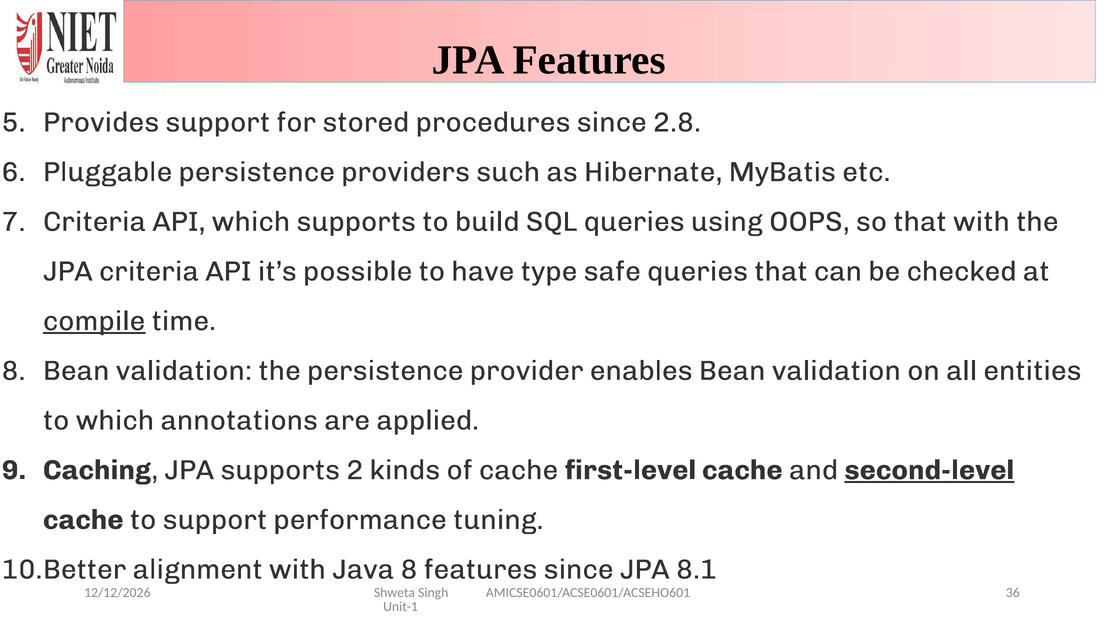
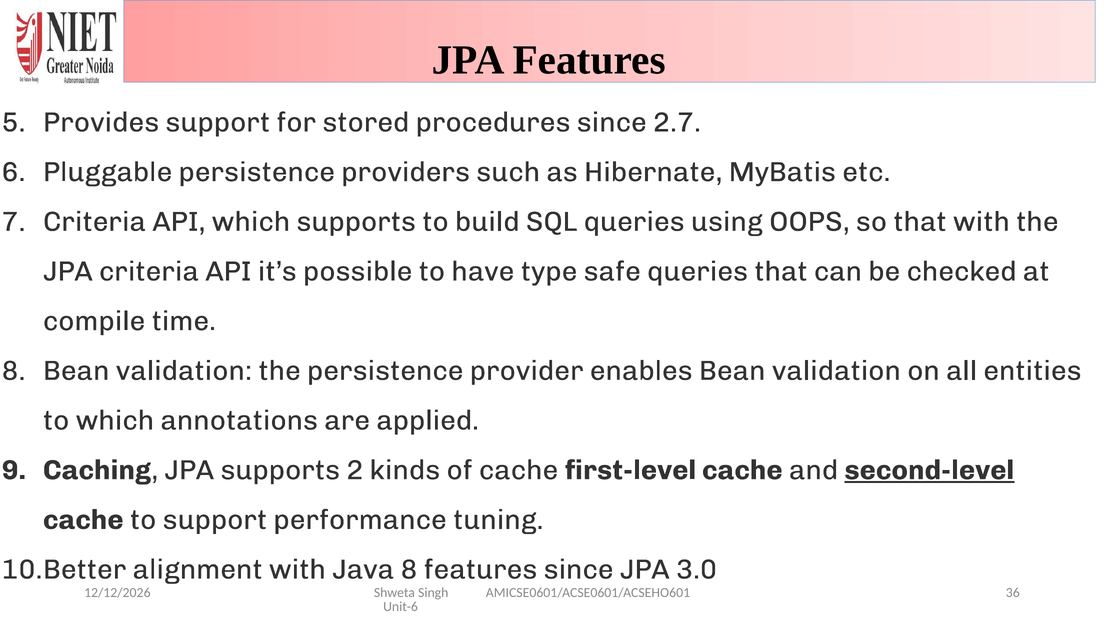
2.8: 2.8 -> 2.7 (677, 122)
compile underline: present -> none (94, 321)
8.1: 8.1 -> 3.0 (696, 569)
Unit-1: Unit-1 -> Unit-6 (401, 607)
